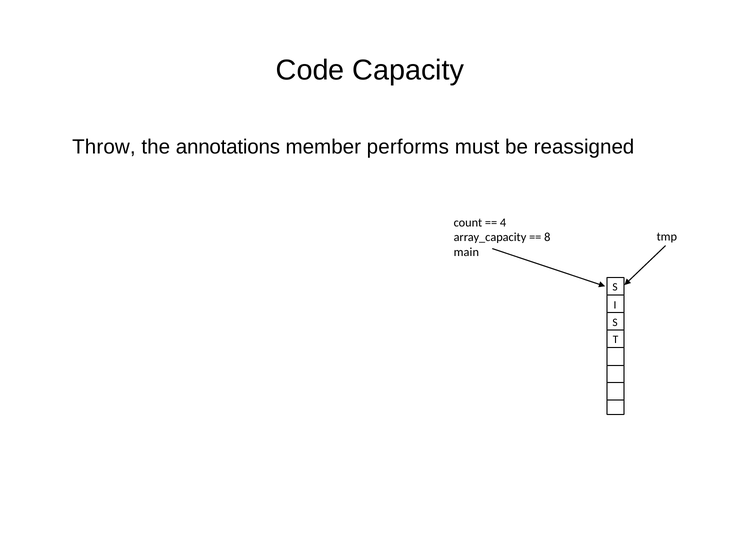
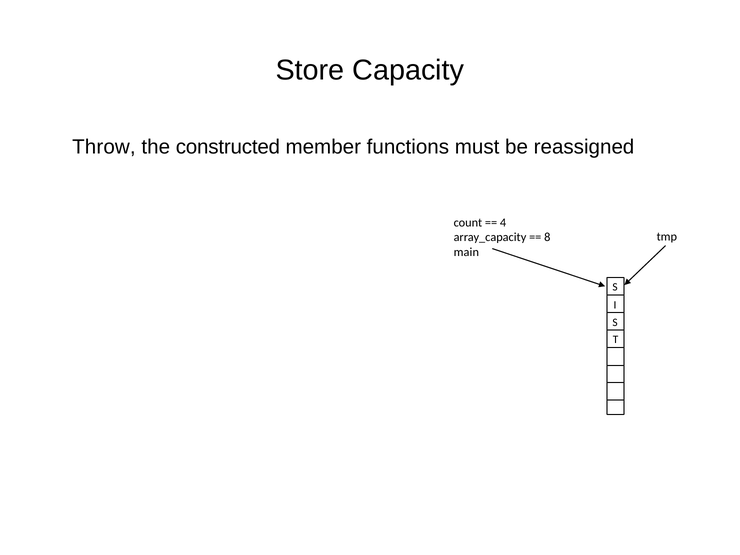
Code: Code -> Store (310, 70)
annotations: annotations -> constructed (228, 147)
performs: performs -> functions (408, 147)
